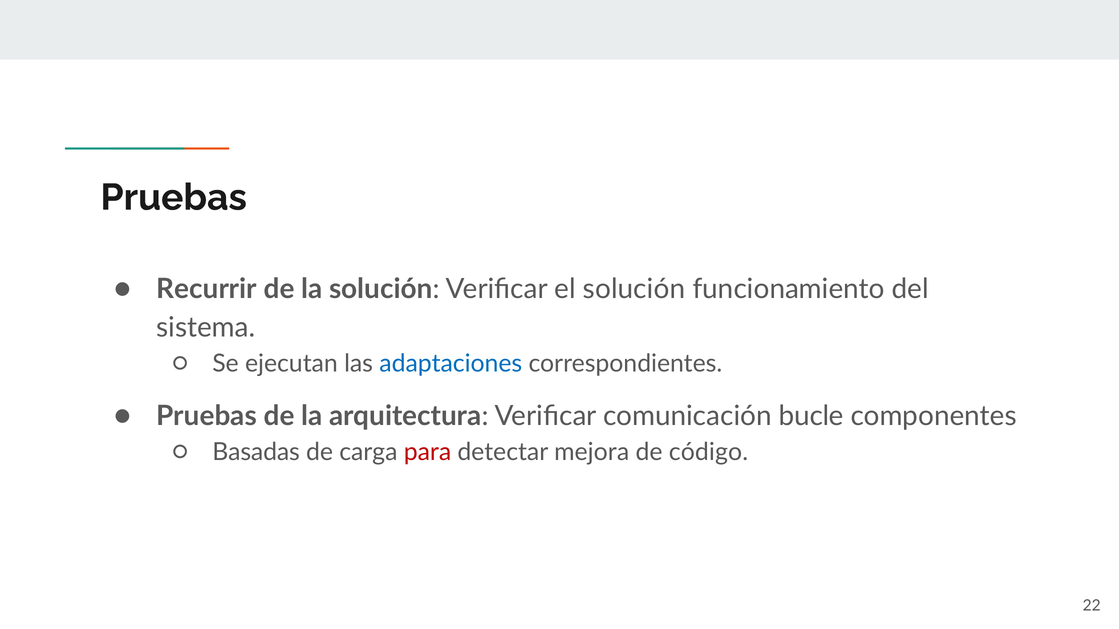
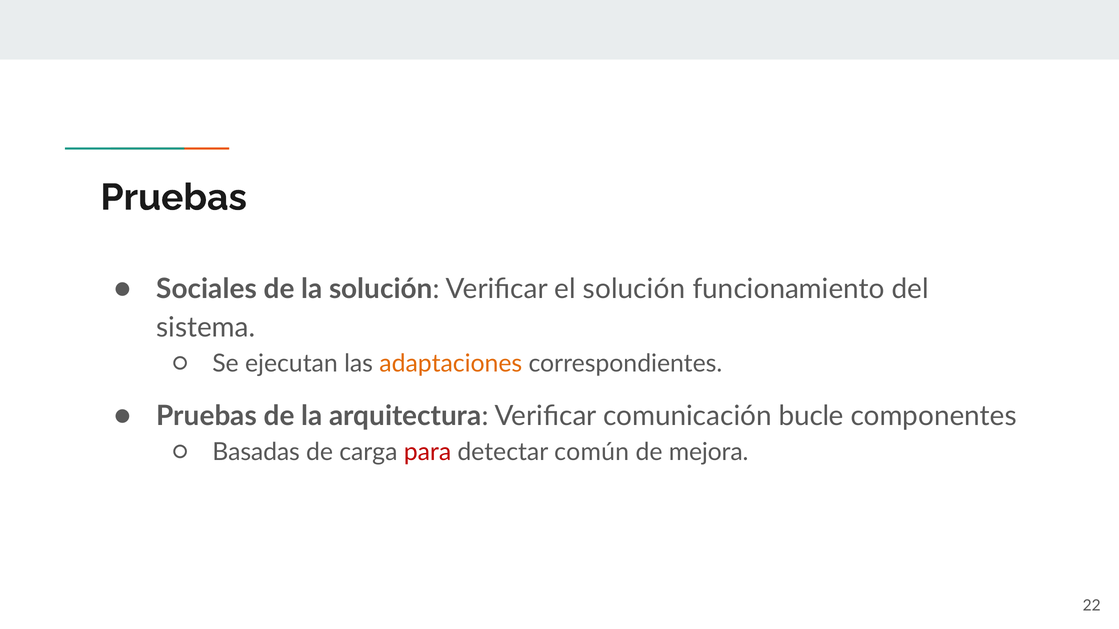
Recurrir: Recurrir -> Sociales (207, 289)
adaptaciones colour: blue -> orange (451, 364)
mejora: mejora -> común (592, 452)
código: código -> mejora (709, 452)
